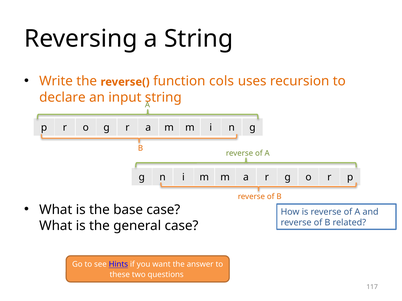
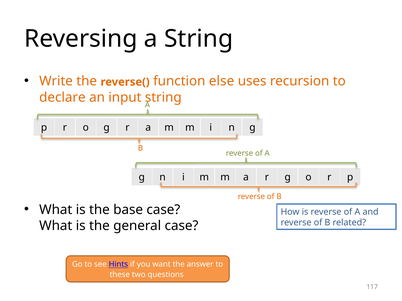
cols: cols -> else (222, 81)
